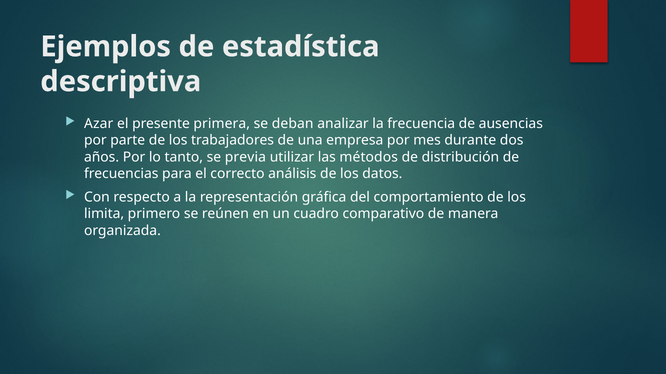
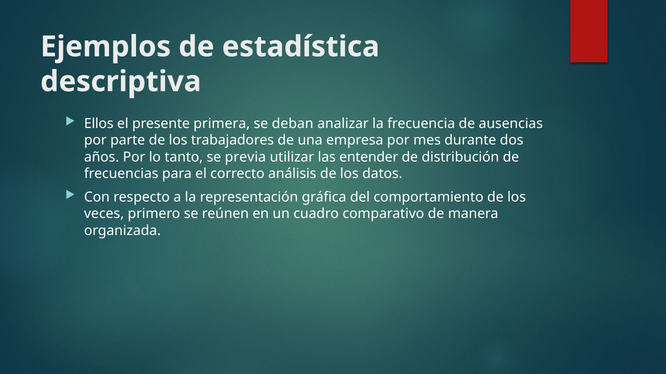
Azar: Azar -> Ellos (99, 124)
métodos: métodos -> entender (369, 157)
limita: limita -> veces (104, 214)
